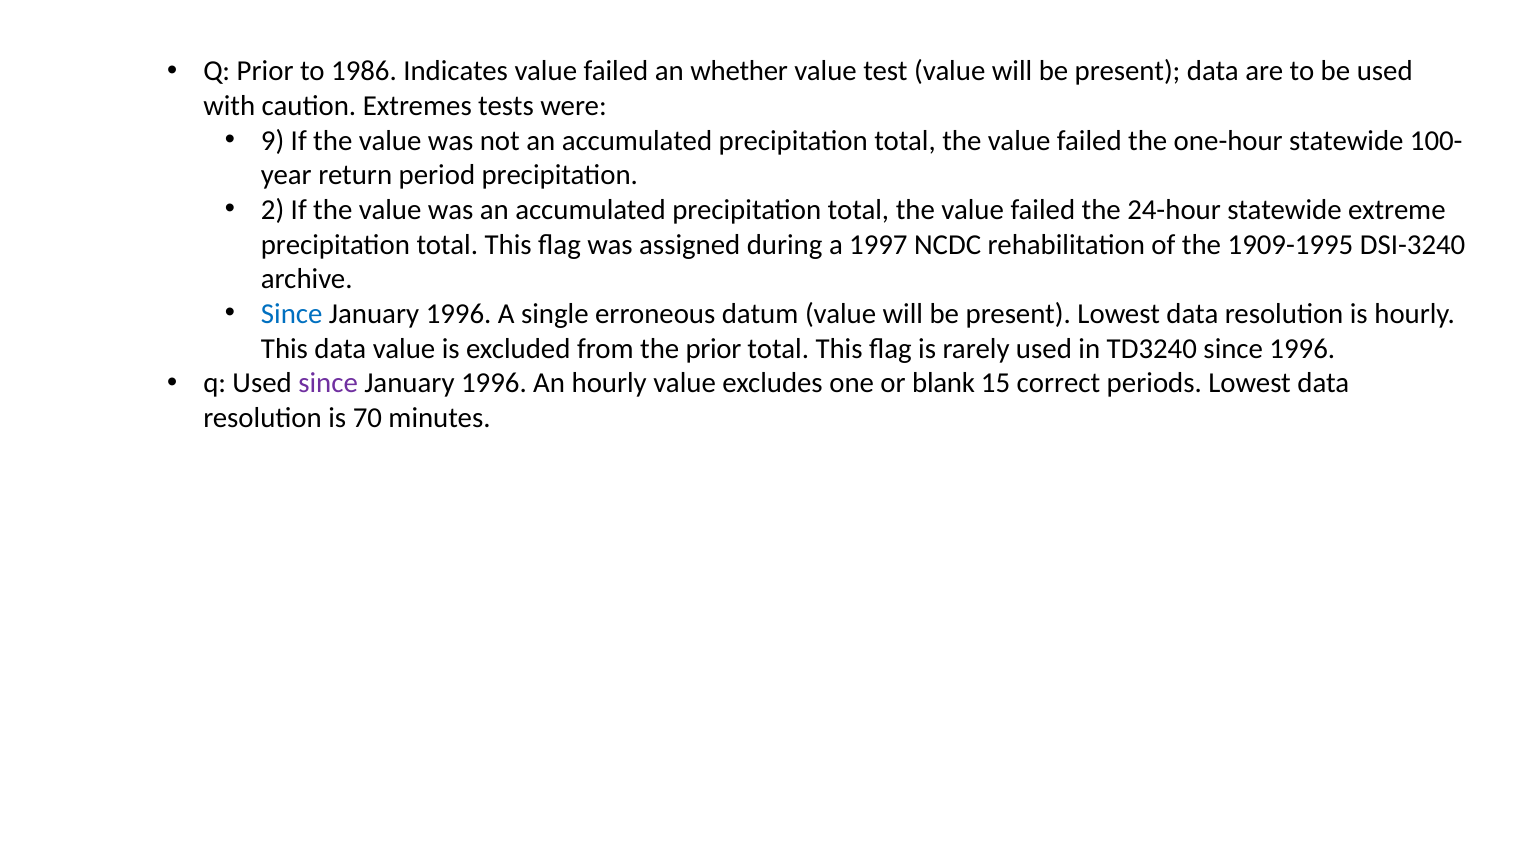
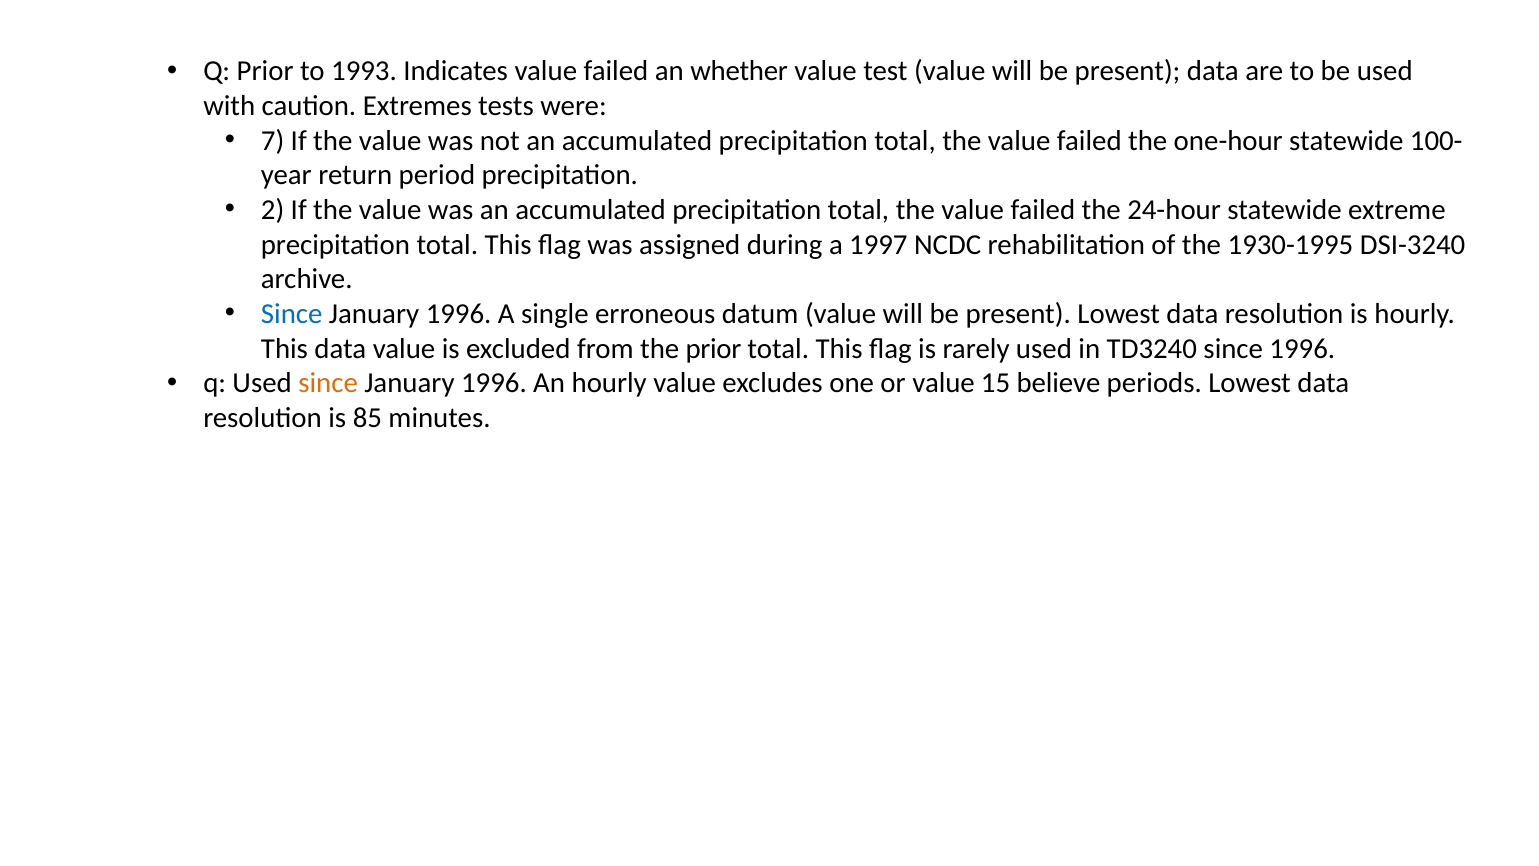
1986: 1986 -> 1993 (364, 71)
9: 9 -> 7 (273, 141)
1909-1995: 1909-1995 -> 1930-1995 (1290, 245)
since colour: purple -> orange (328, 383)
or blank: blank -> value (943, 383)
correct: correct -> believe (1059, 383)
70: 70 -> 85 (367, 418)
